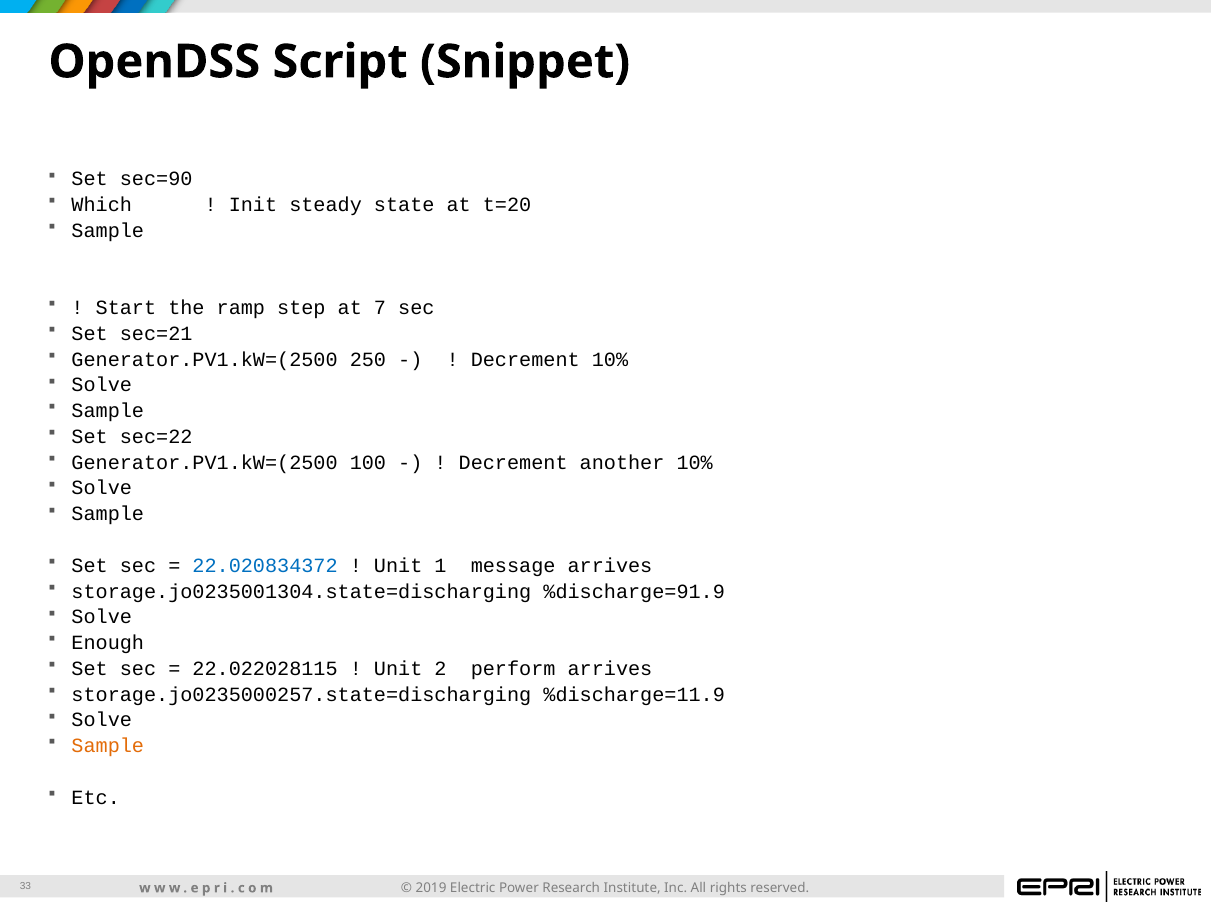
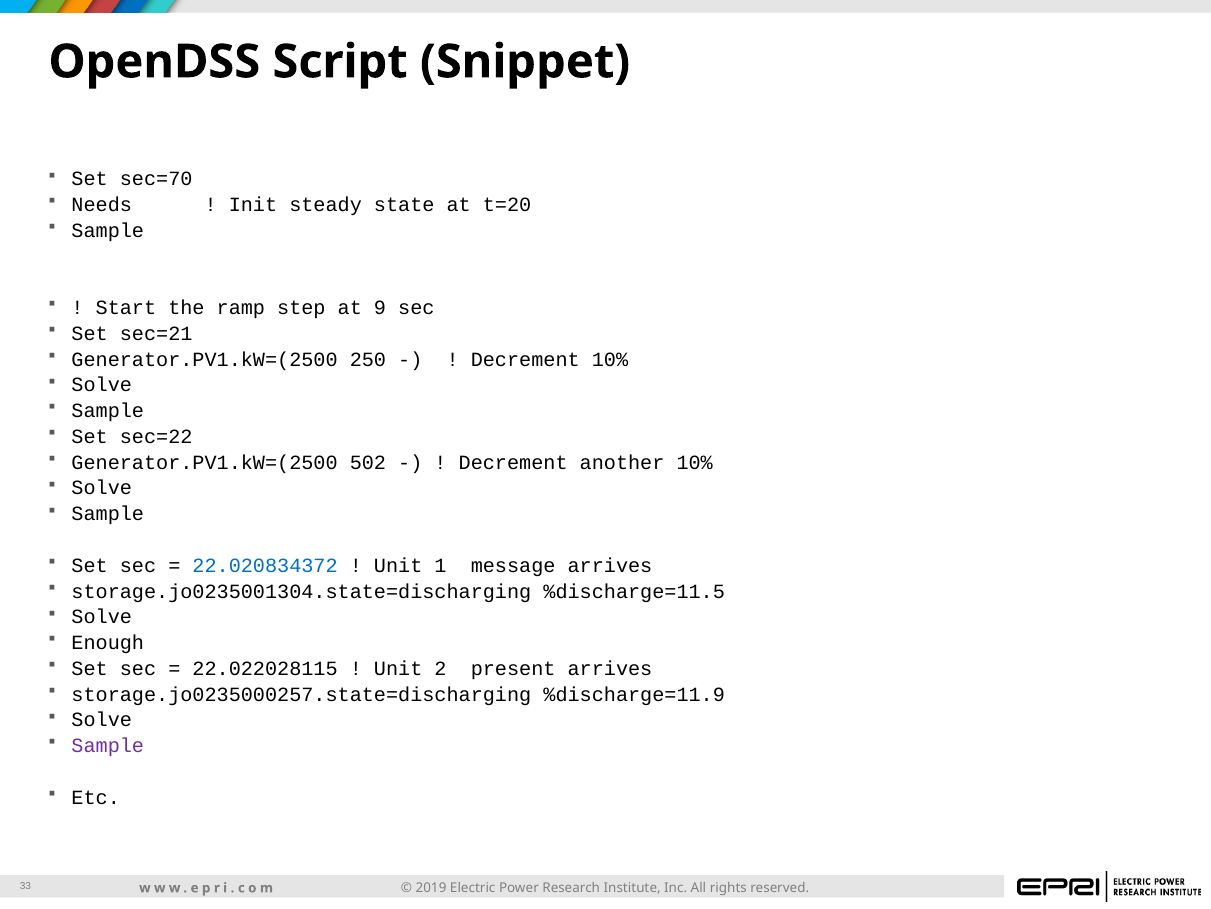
sec=90: sec=90 -> sec=70 (156, 179)
Which: Which -> Needs (102, 205)
7: 7 -> 9 (380, 308)
100: 100 -> 502 (368, 462)
%discharge=91.9: %discharge=91.9 -> %discharge=11.5 (634, 591)
perform: perform -> present (513, 668)
Sample colour: orange -> purple (108, 745)
